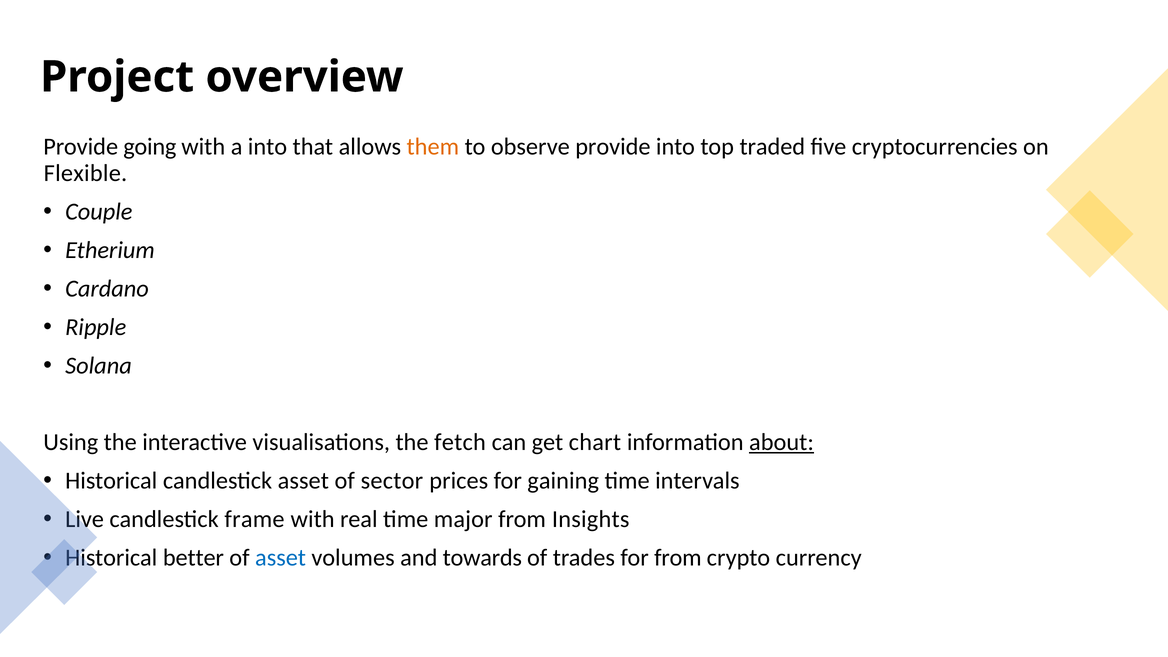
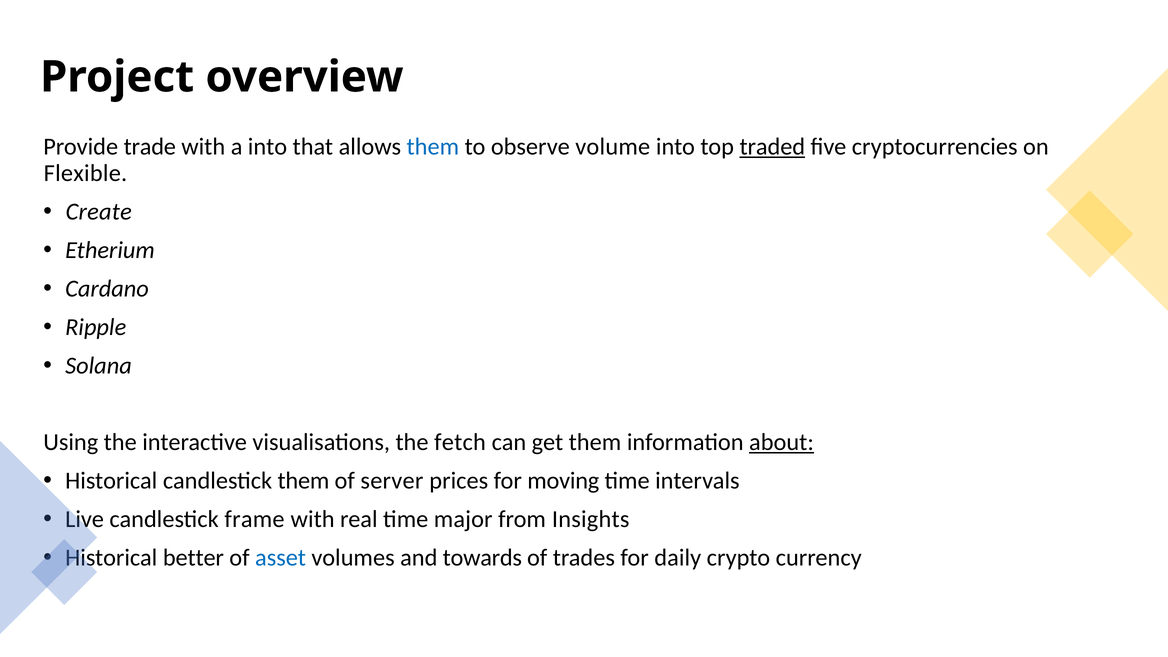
going: going -> trade (150, 147)
them colour: orange -> blue (433, 147)
observe provide: provide -> volume (613, 147)
traded underline: none -> present (772, 147)
Couple: Couple -> Create (99, 212)
get chart: chart -> them (595, 442)
candlestick asset: asset -> them (303, 481)
sector: sector -> server (392, 481)
gaining: gaining -> moving (563, 481)
for from: from -> daily (678, 558)
